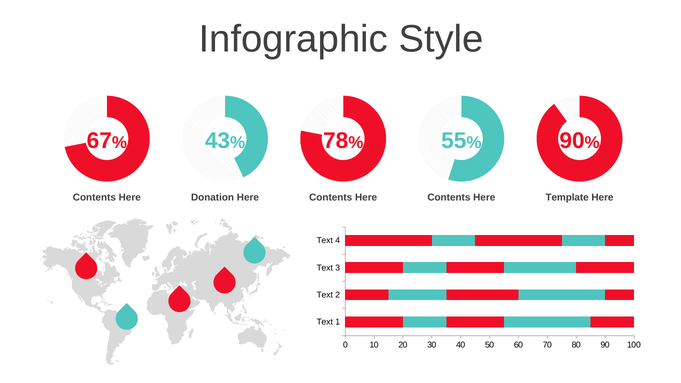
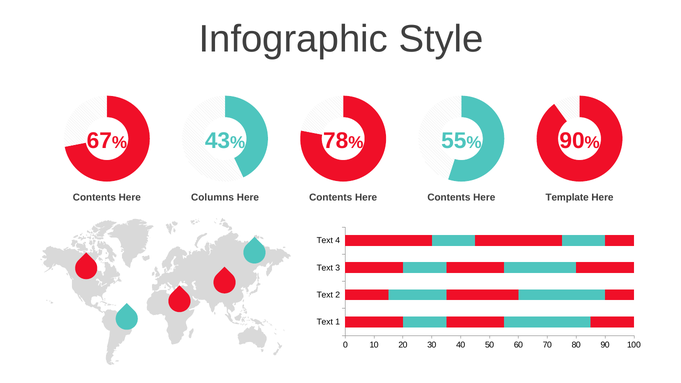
Donation: Donation -> Columns (213, 198)
